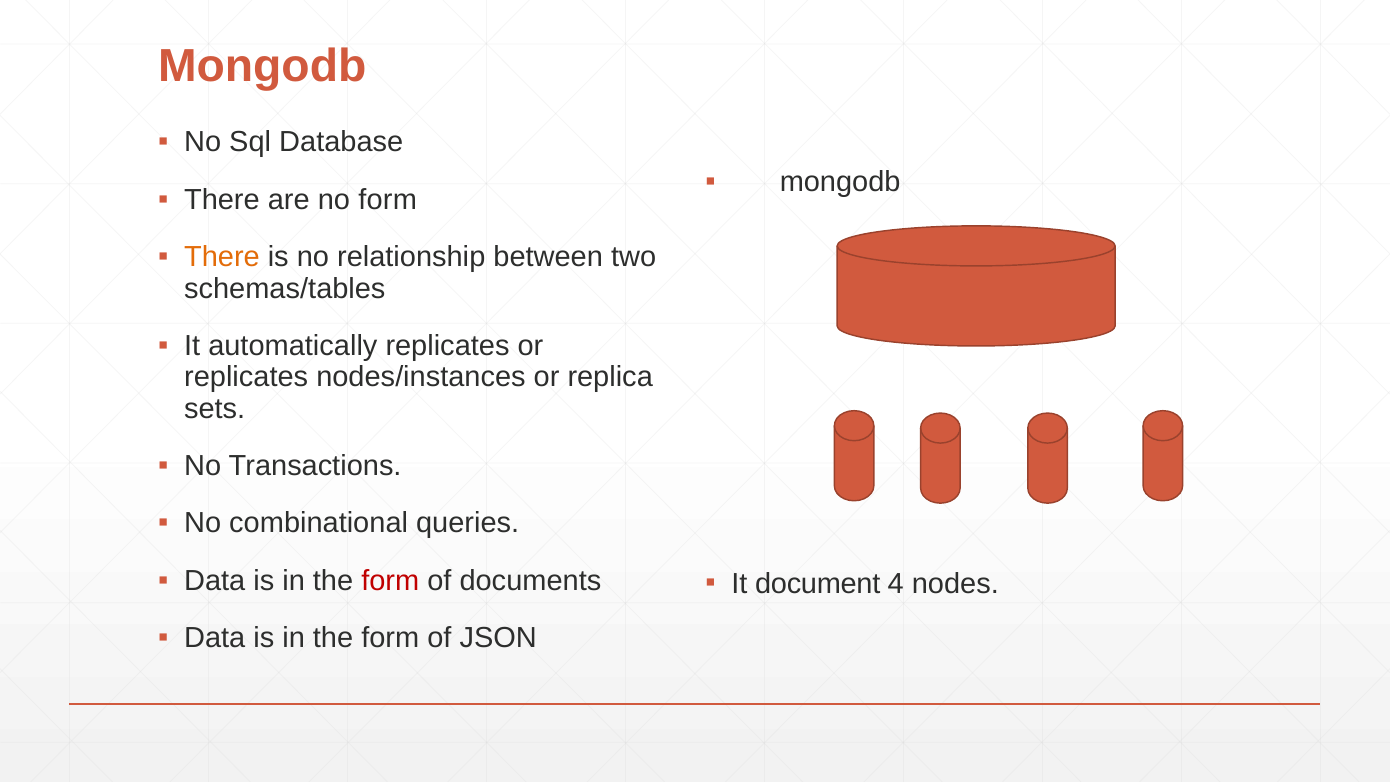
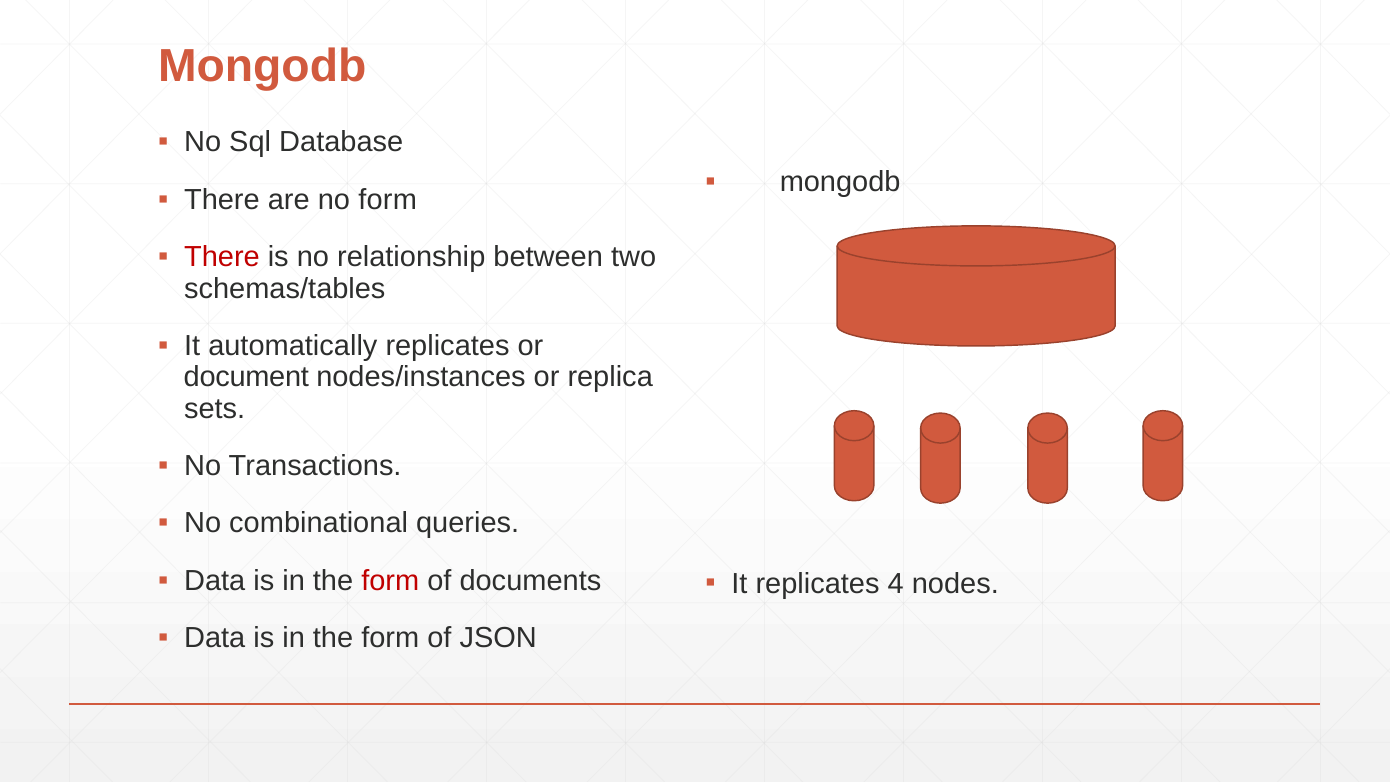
There colour: orange -> red (222, 257)
replicates: replicates -> document (246, 377)
It document: document -> replicates (818, 583)
